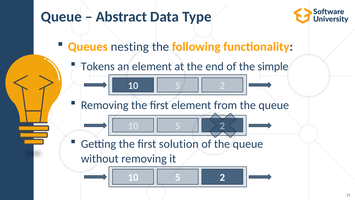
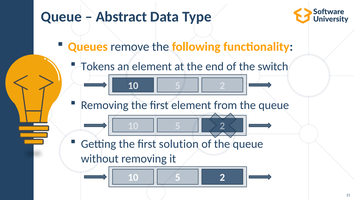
nesting: nesting -> remove (130, 47)
simple: simple -> switch (273, 66)
